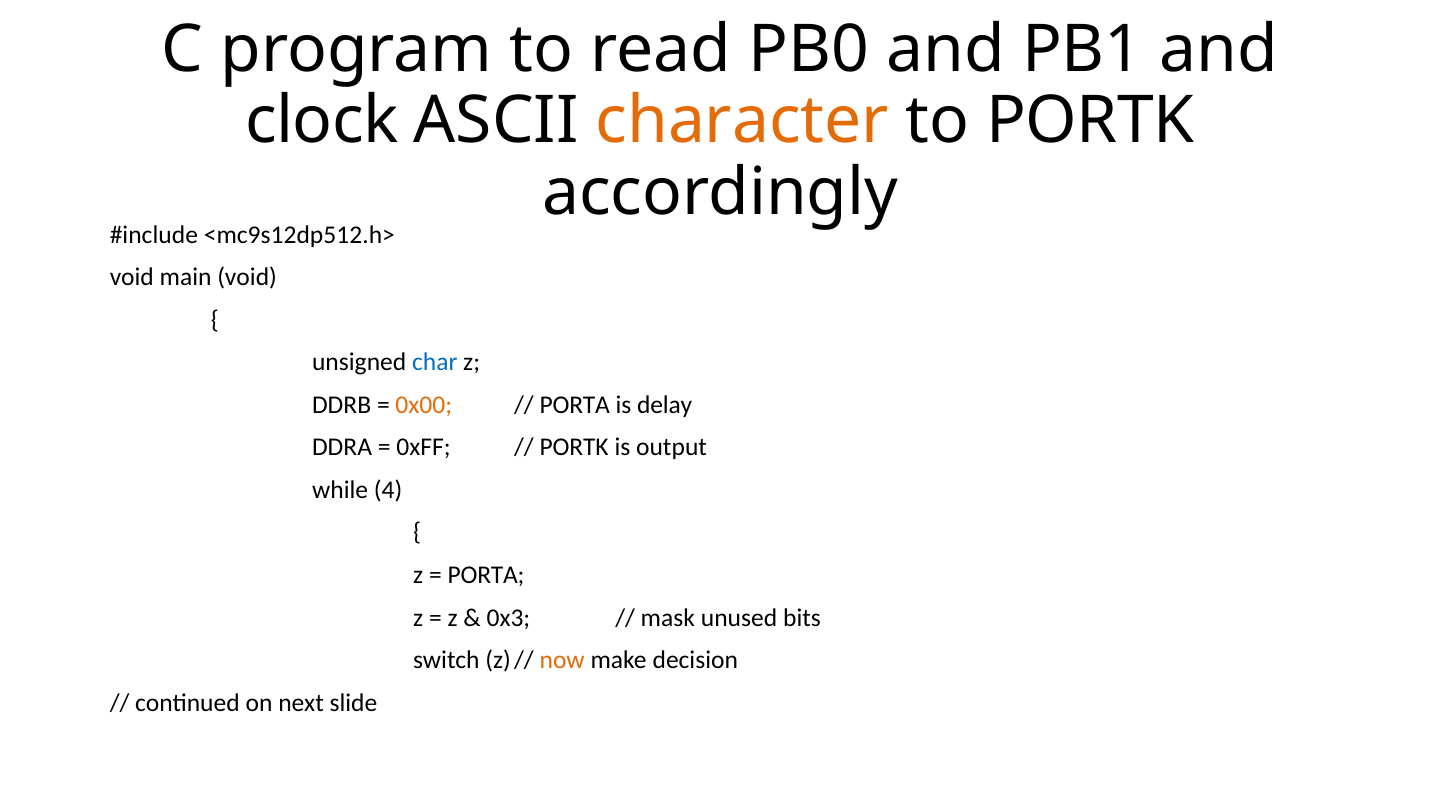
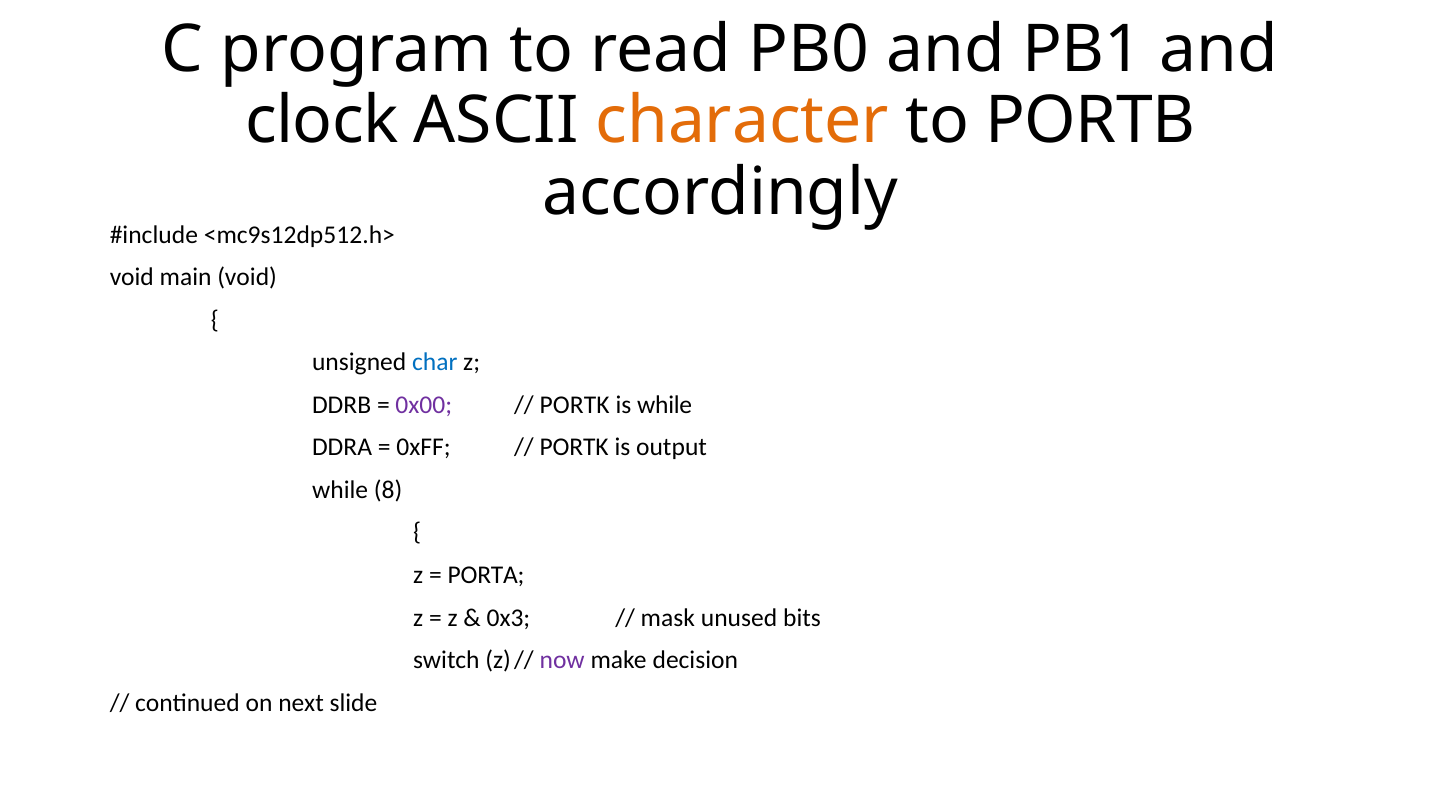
to PORTK: PORTK -> PORTB (1090, 121)
0x00 colour: orange -> purple (424, 405)
PORTA: PORTA -> PORTK (575, 405)
is delay: delay -> while (665, 405)
4: 4 -> 8 (388, 490)
now colour: orange -> purple (562, 661)
